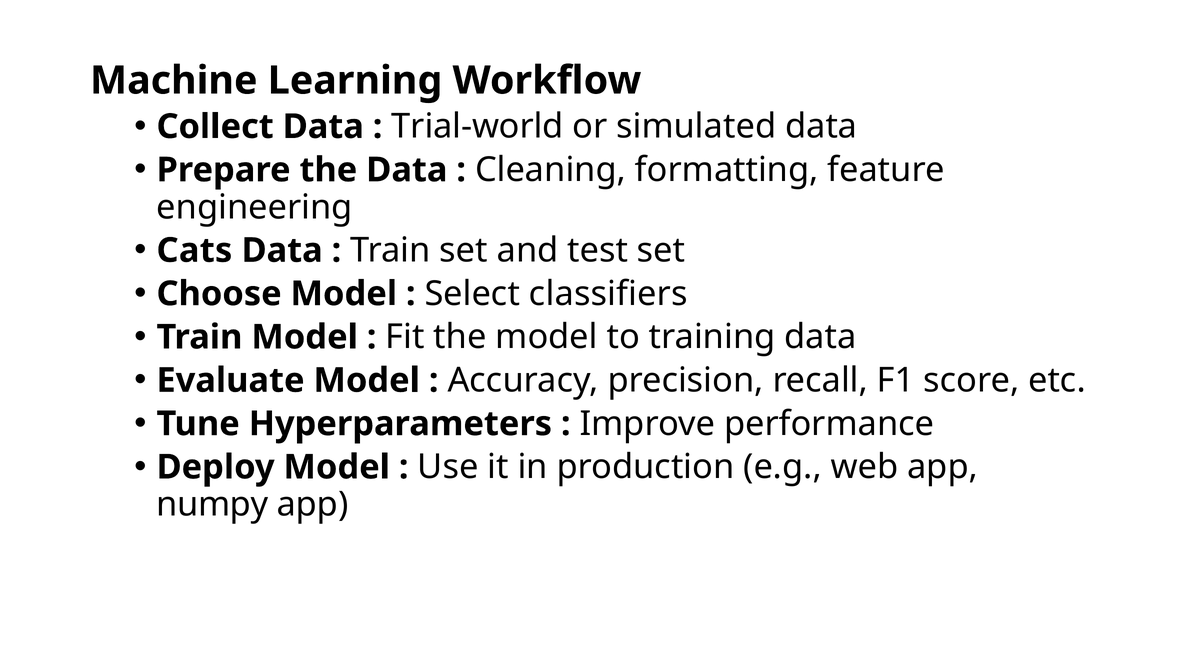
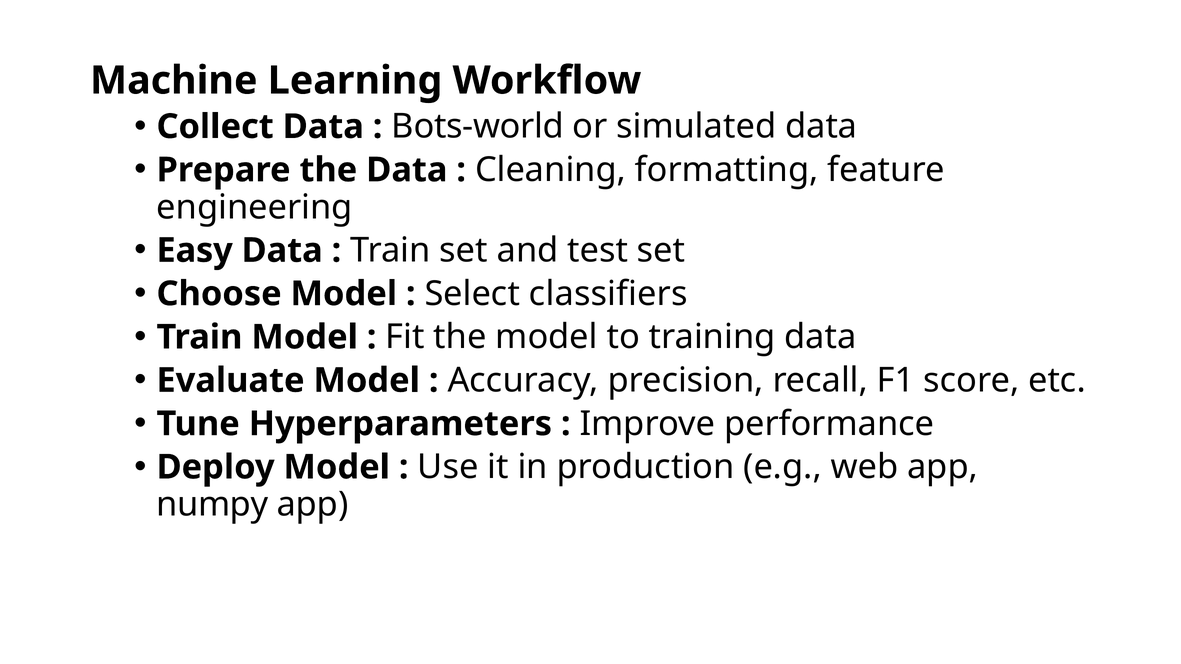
Trial-world: Trial-world -> Bots-world (478, 127)
Cats: Cats -> Easy (195, 251)
